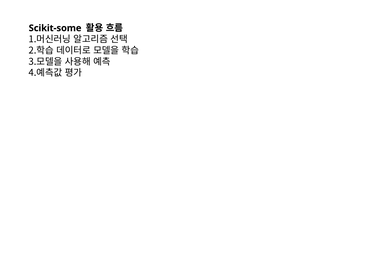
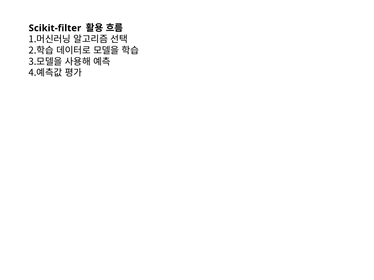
Scikit-some: Scikit-some -> Scikit-filter (55, 28)
